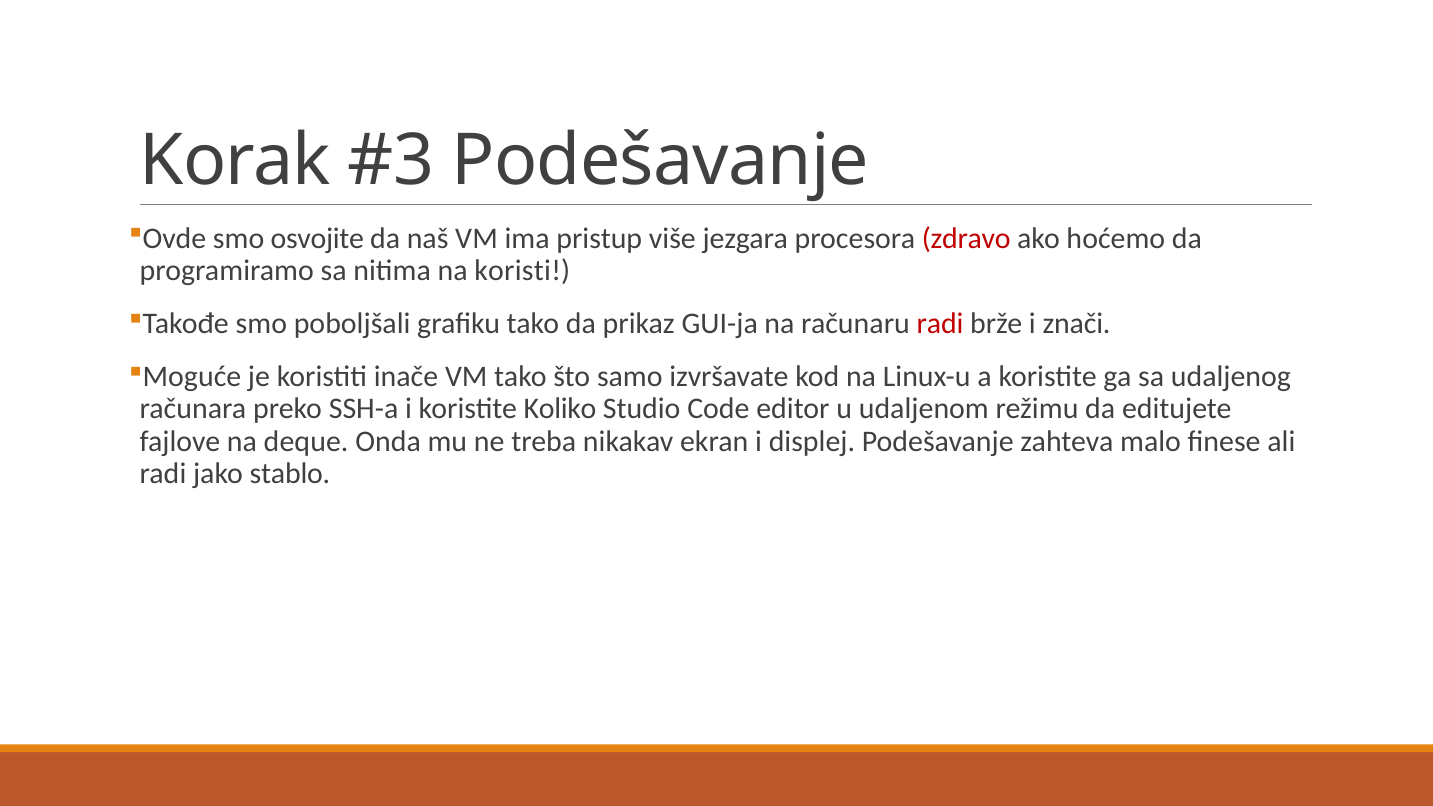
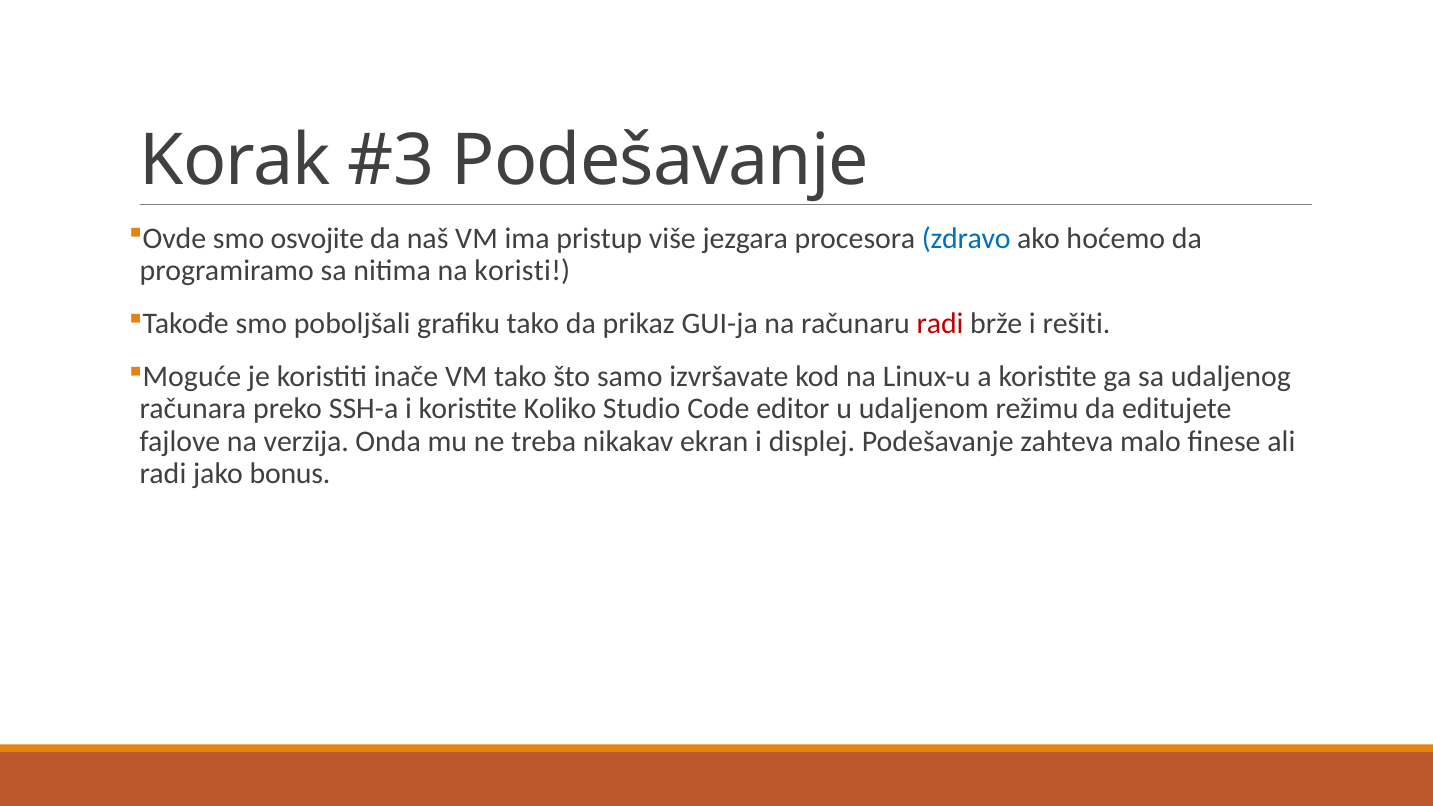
zdravo colour: red -> blue (966, 238)
znači: znači -> rešiti (1076, 324)
deque: deque -> verzija (306, 441)
stablo: stablo -> bonus (290, 474)
